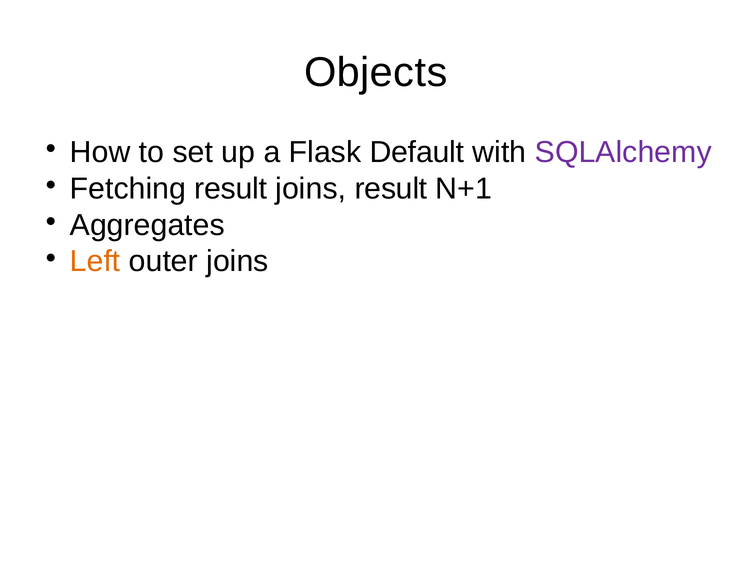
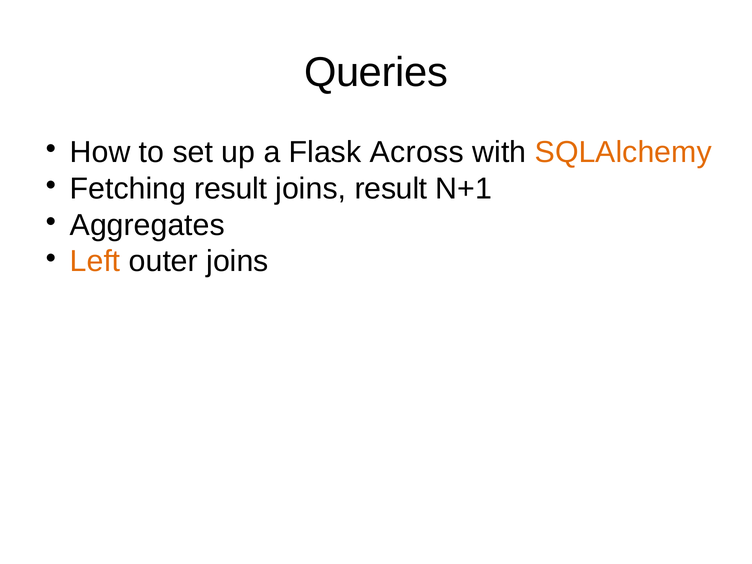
Objects: Objects -> Queries (376, 72)
Default: Default -> Across (417, 152)
SQLAlchemy colour: purple -> orange (623, 152)
